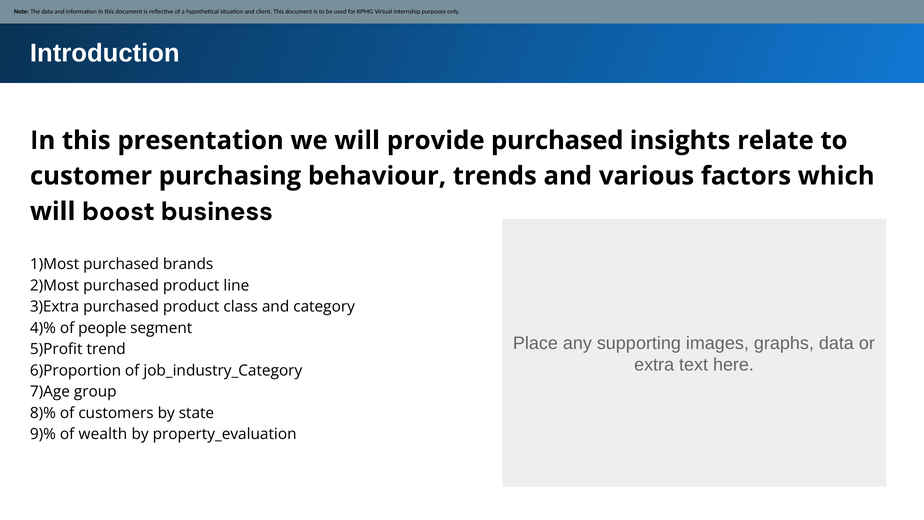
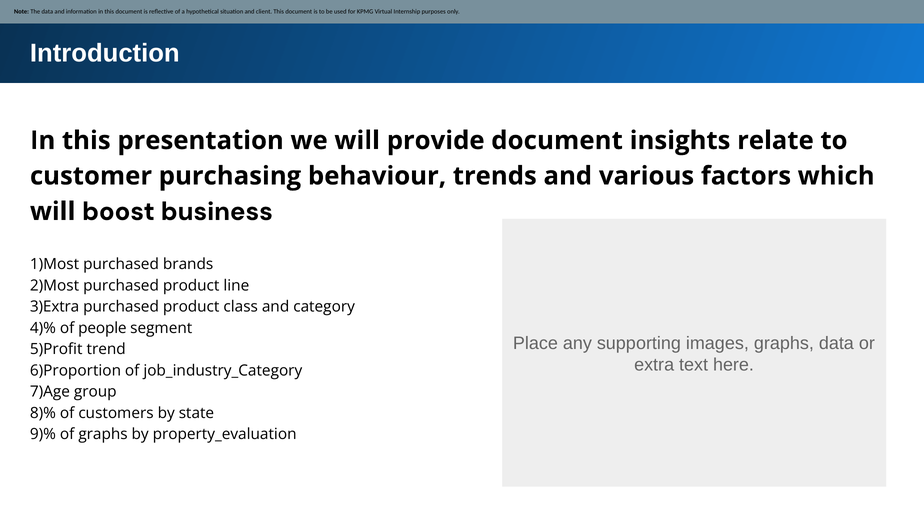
provide purchased: purchased -> document (557, 140)
of wealth: wealth -> graphs (103, 434)
